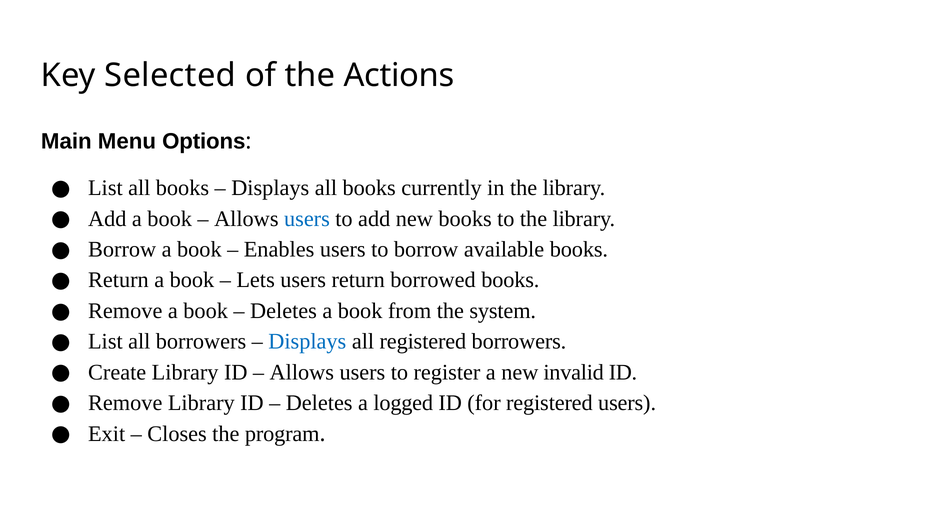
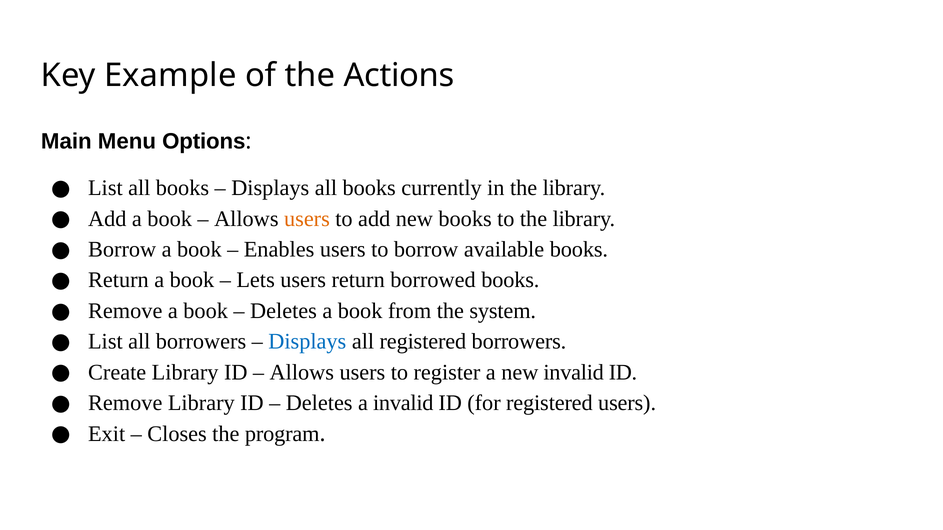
Selected: Selected -> Example (170, 75)
users colour: blue -> orange (307, 219)
a logged: logged -> invalid (403, 403)
